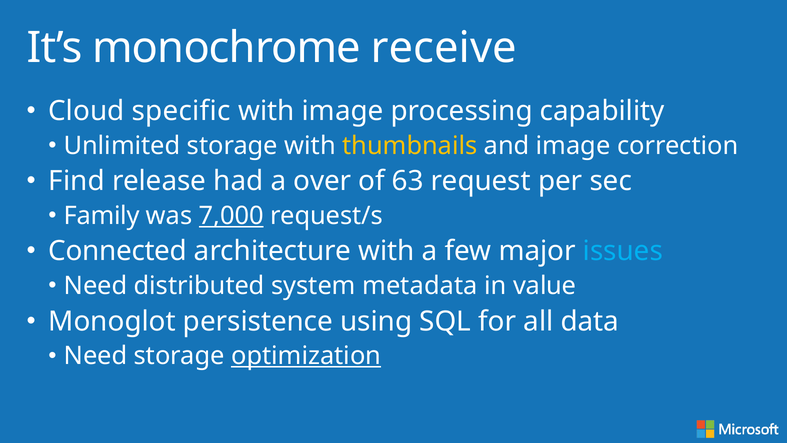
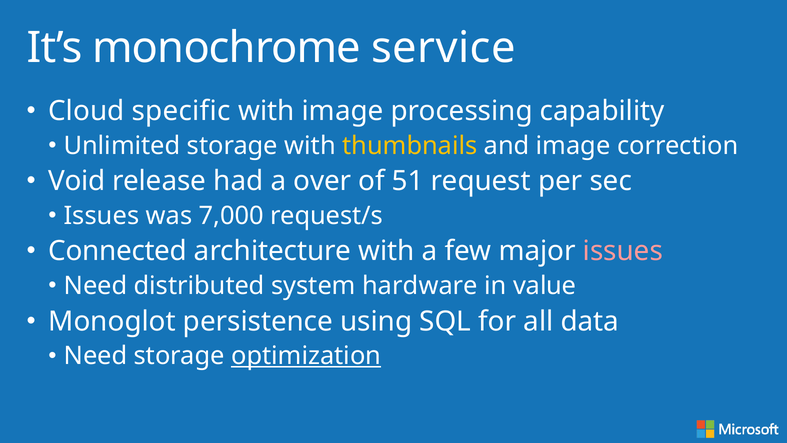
receive: receive -> service (443, 48)
Find: Find -> Void (77, 181)
63: 63 -> 51 (408, 181)
Family: Family -> Issues (101, 216)
7,000 underline: present -> none (231, 216)
issues colour: light blue -> pink (623, 251)
metadata: metadata -> hardware (420, 286)
